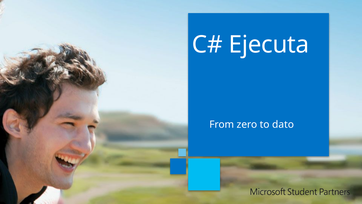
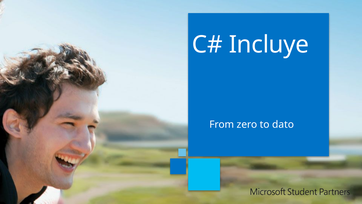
Ejecuta: Ejecuta -> Incluye (269, 45)
